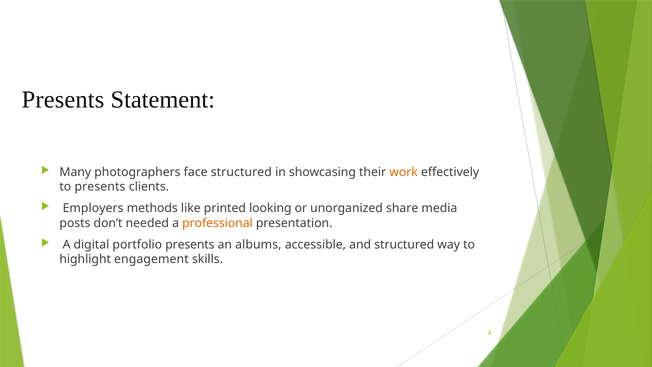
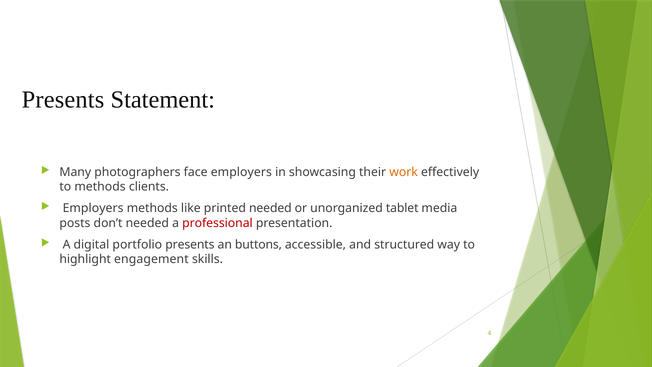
face structured: structured -> employers (241, 172)
to presents: presents -> methods (100, 187)
printed looking: looking -> needed (270, 208)
share: share -> tablet (402, 208)
professional colour: orange -> red (217, 223)
albums: albums -> buttons (258, 244)
